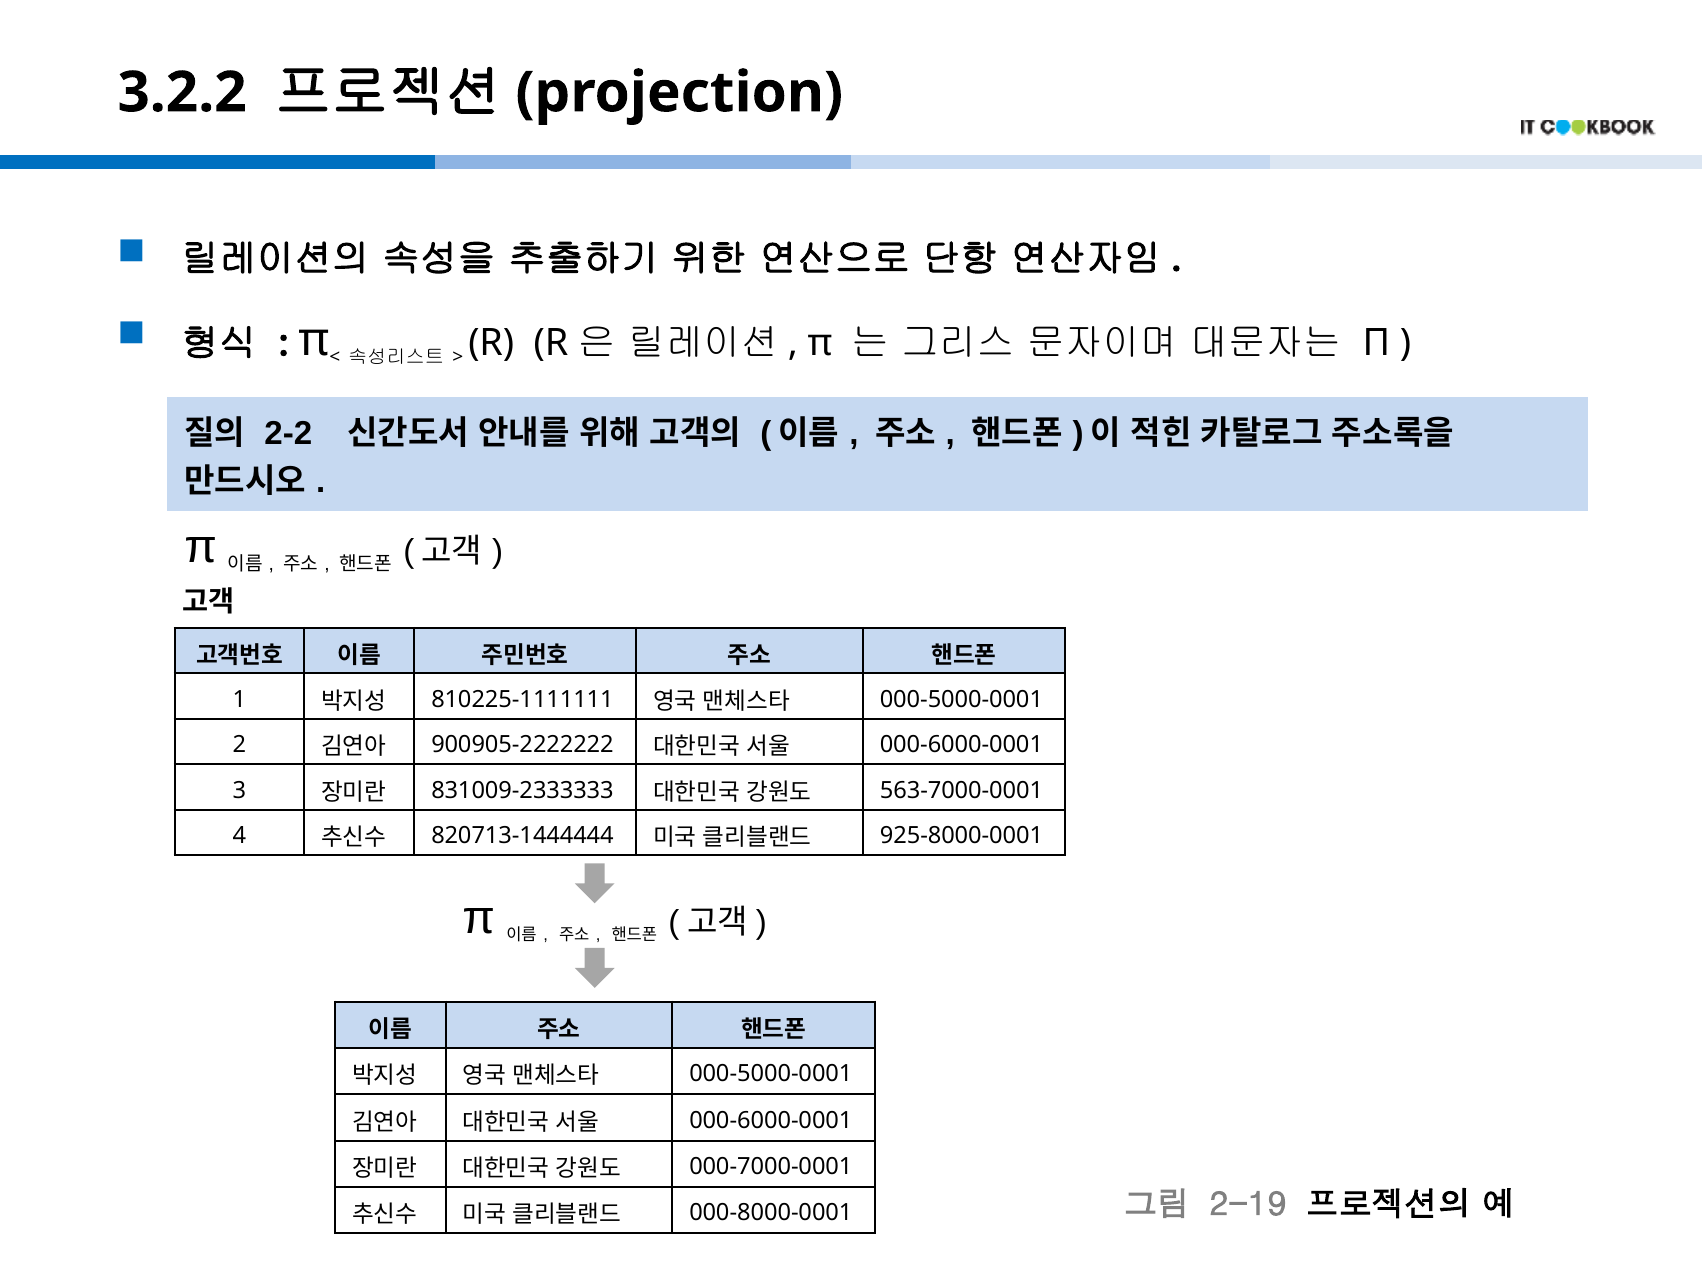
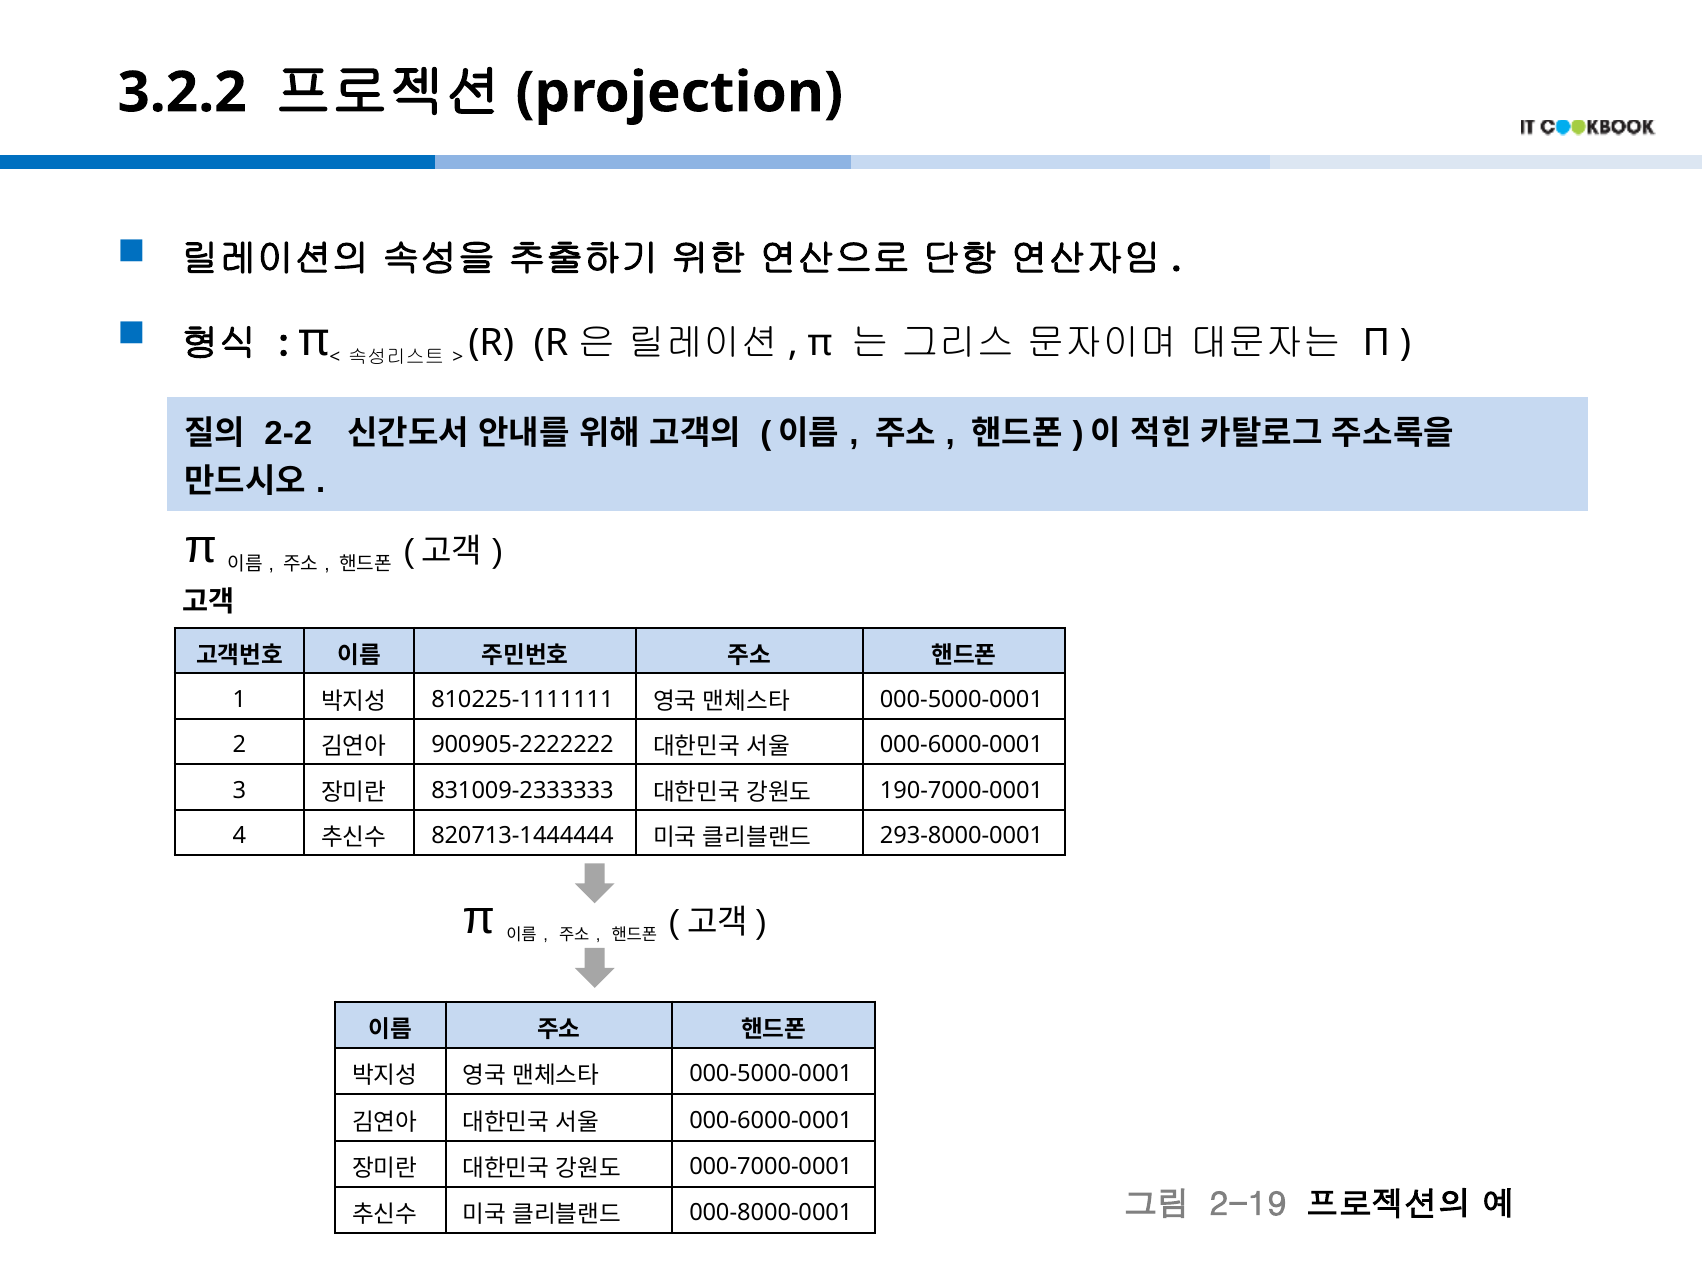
563-7000-0001: 563-7000-0001 -> 190-7000-0001 (962, 790)
925-8000-0001: 925-8000-0001 -> 293-8000-0001 (962, 836)
